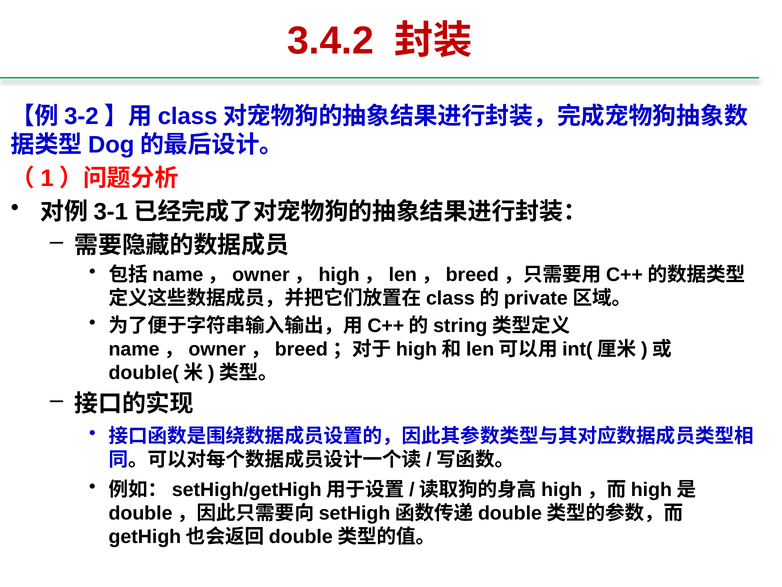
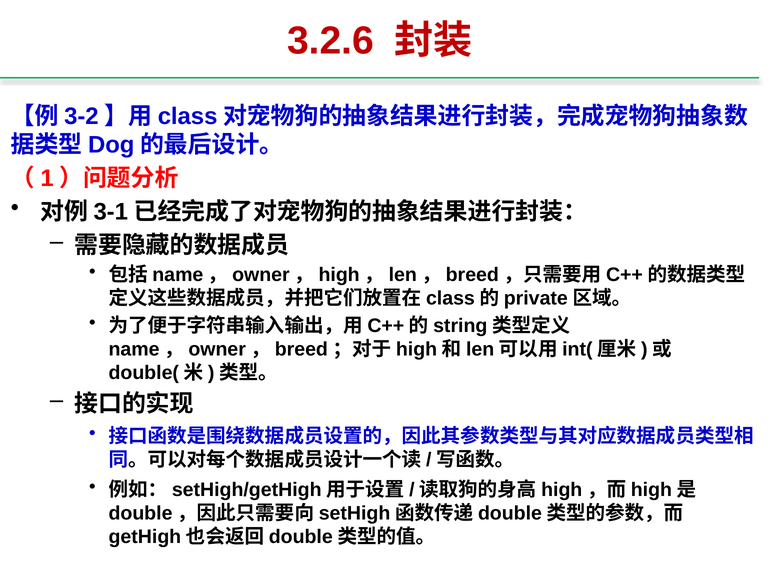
3.4.2: 3.4.2 -> 3.2.6 (331, 41)
